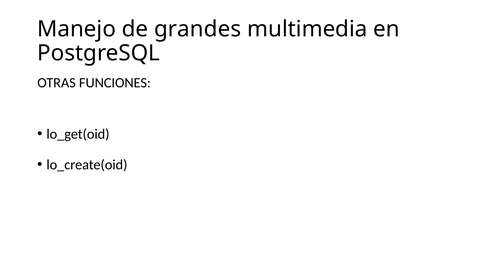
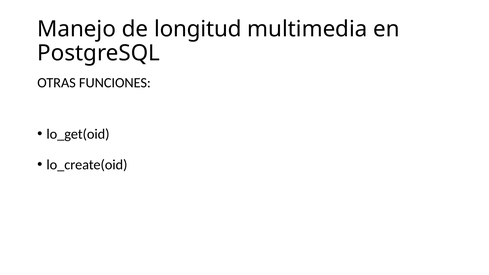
grandes: grandes -> longitud (198, 29)
